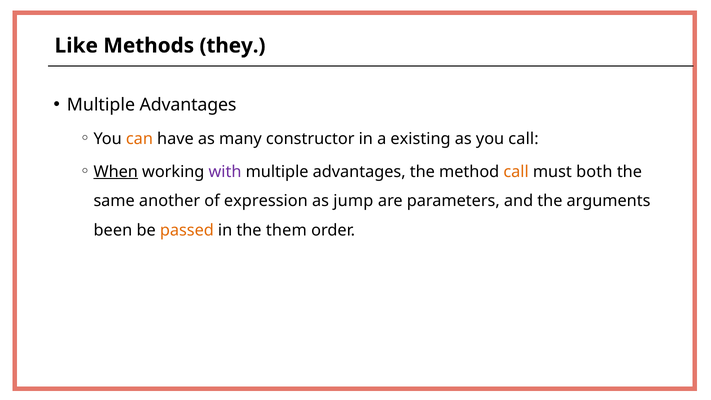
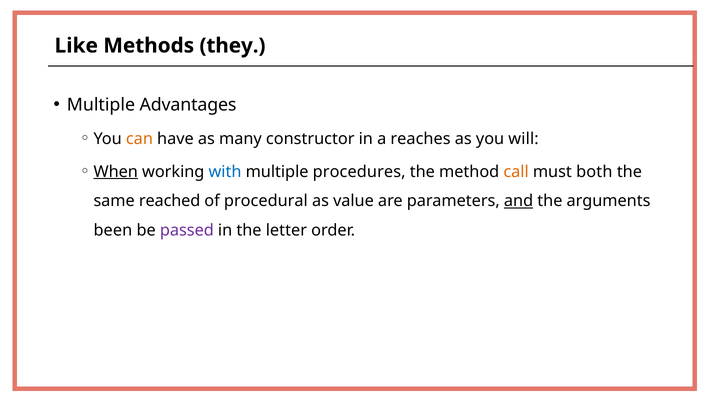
existing: existing -> reaches (421, 139)
you call: call -> will (524, 139)
with colour: purple -> blue (225, 172)
advantages: advantages -> procedures (359, 172)
another: another -> reached (170, 201)
expression: expression -> procedural (266, 201)
jump: jump -> value (353, 201)
and underline: none -> present (519, 201)
passed colour: orange -> purple (187, 230)
them: them -> letter (286, 230)
